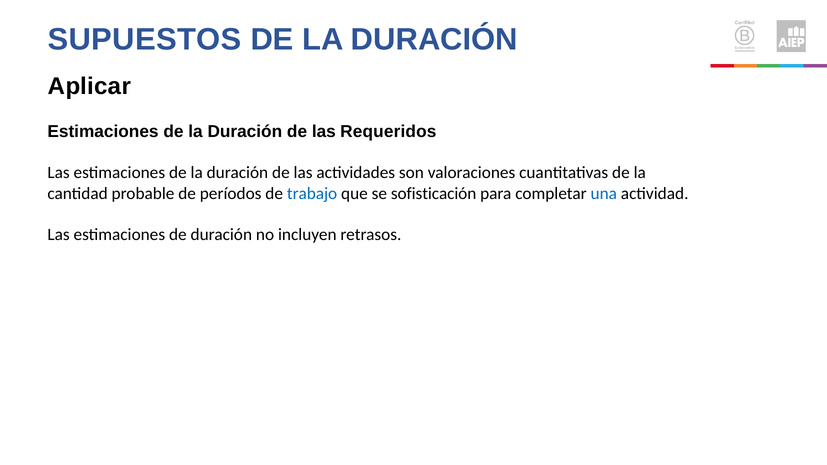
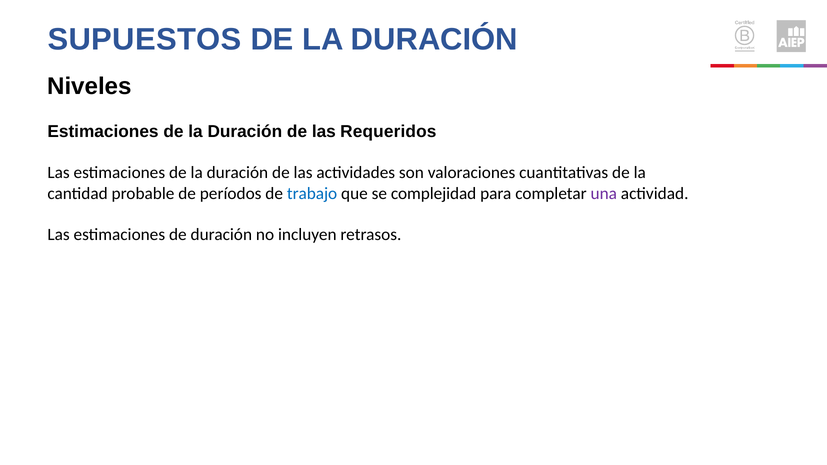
Aplicar: Aplicar -> Niveles (90, 86)
sofisticación: sofisticación -> complejidad (434, 193)
una colour: blue -> purple (604, 193)
